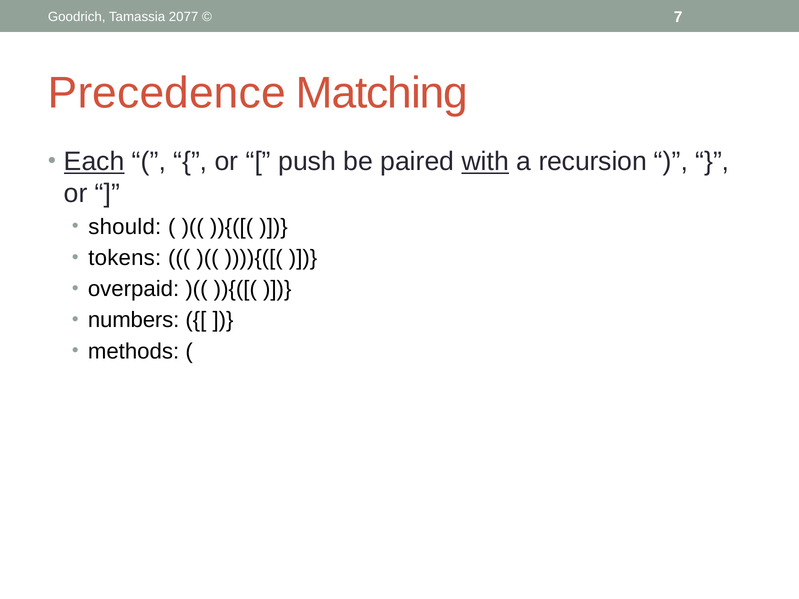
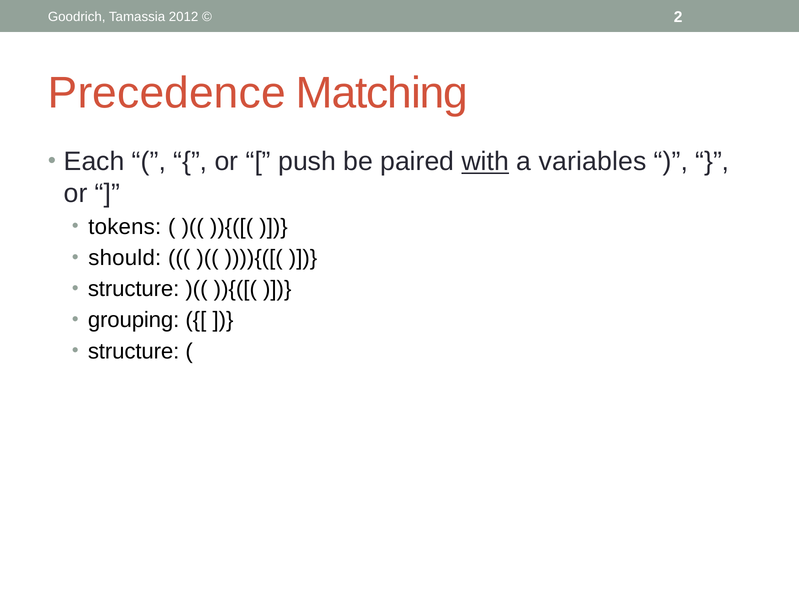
2077: 2077 -> 2012 (184, 17)
7: 7 -> 2 (678, 17)
Each underline: present -> none (94, 162)
recursion: recursion -> variables (593, 162)
should: should -> tokens (125, 227)
tokens: tokens -> should (125, 258)
overpaid: overpaid -> structure (134, 289)
numbers: numbers -> grouping (134, 320)
methods: methods -> structure (134, 351)
